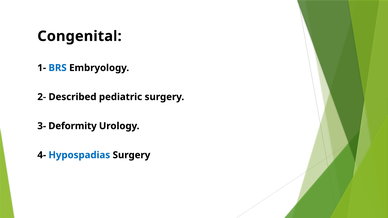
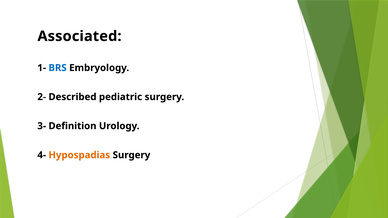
Congenital: Congenital -> Associated (79, 36)
Deformity: Deformity -> Definition (72, 126)
Hypospadias colour: blue -> orange (79, 155)
